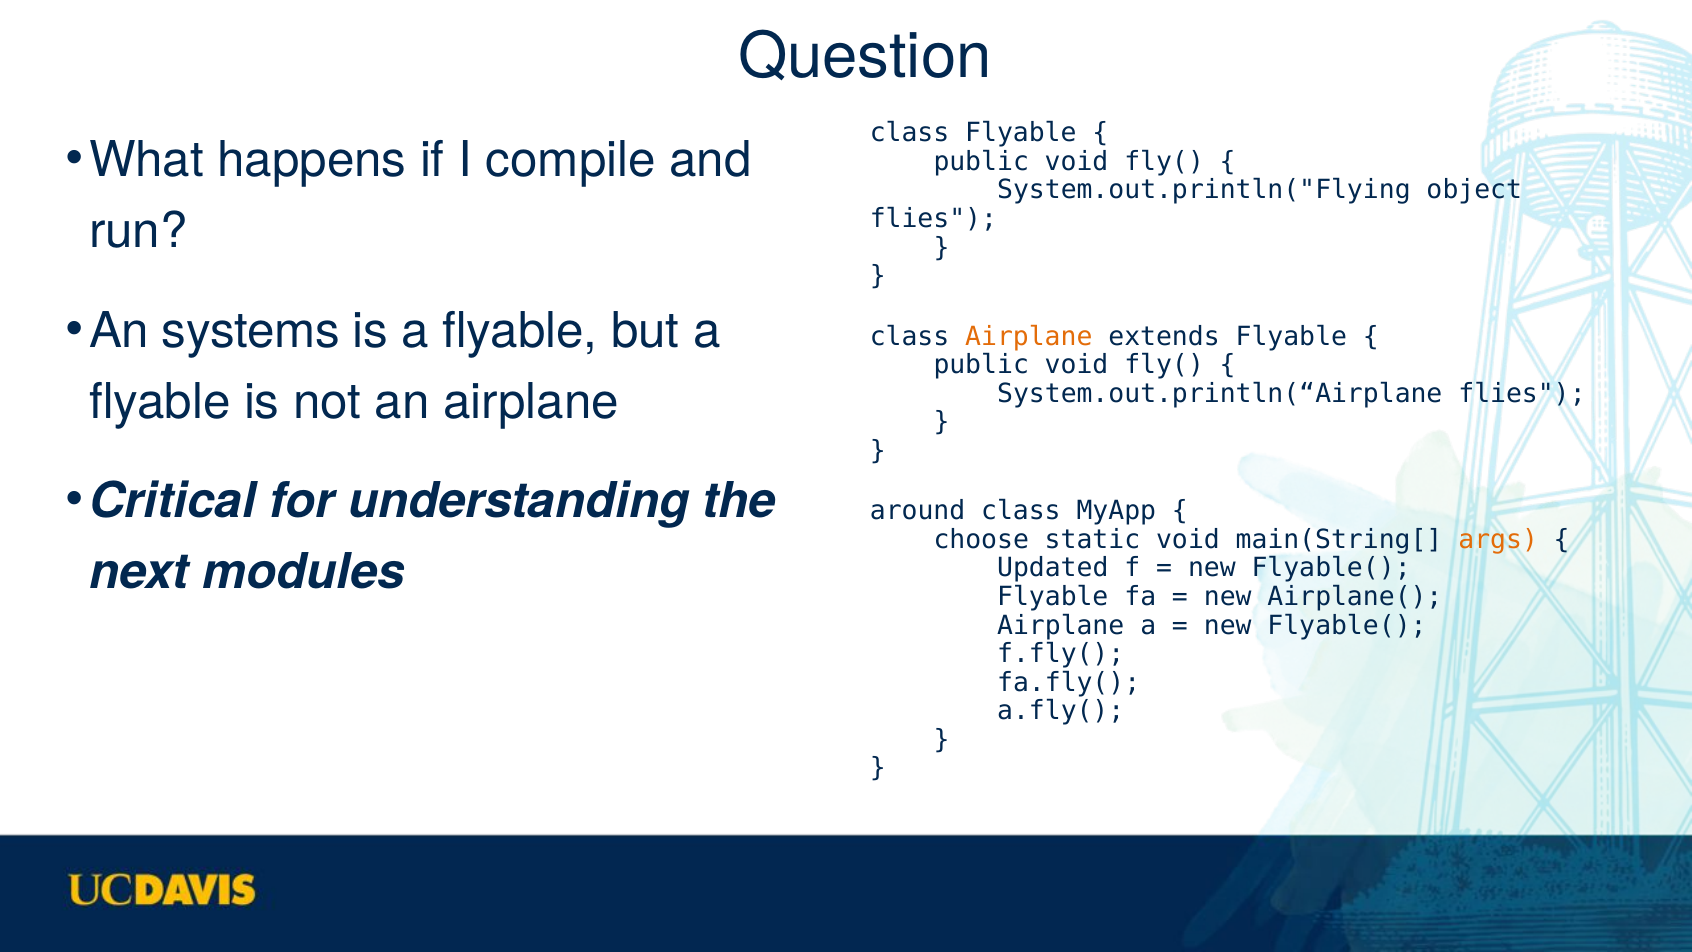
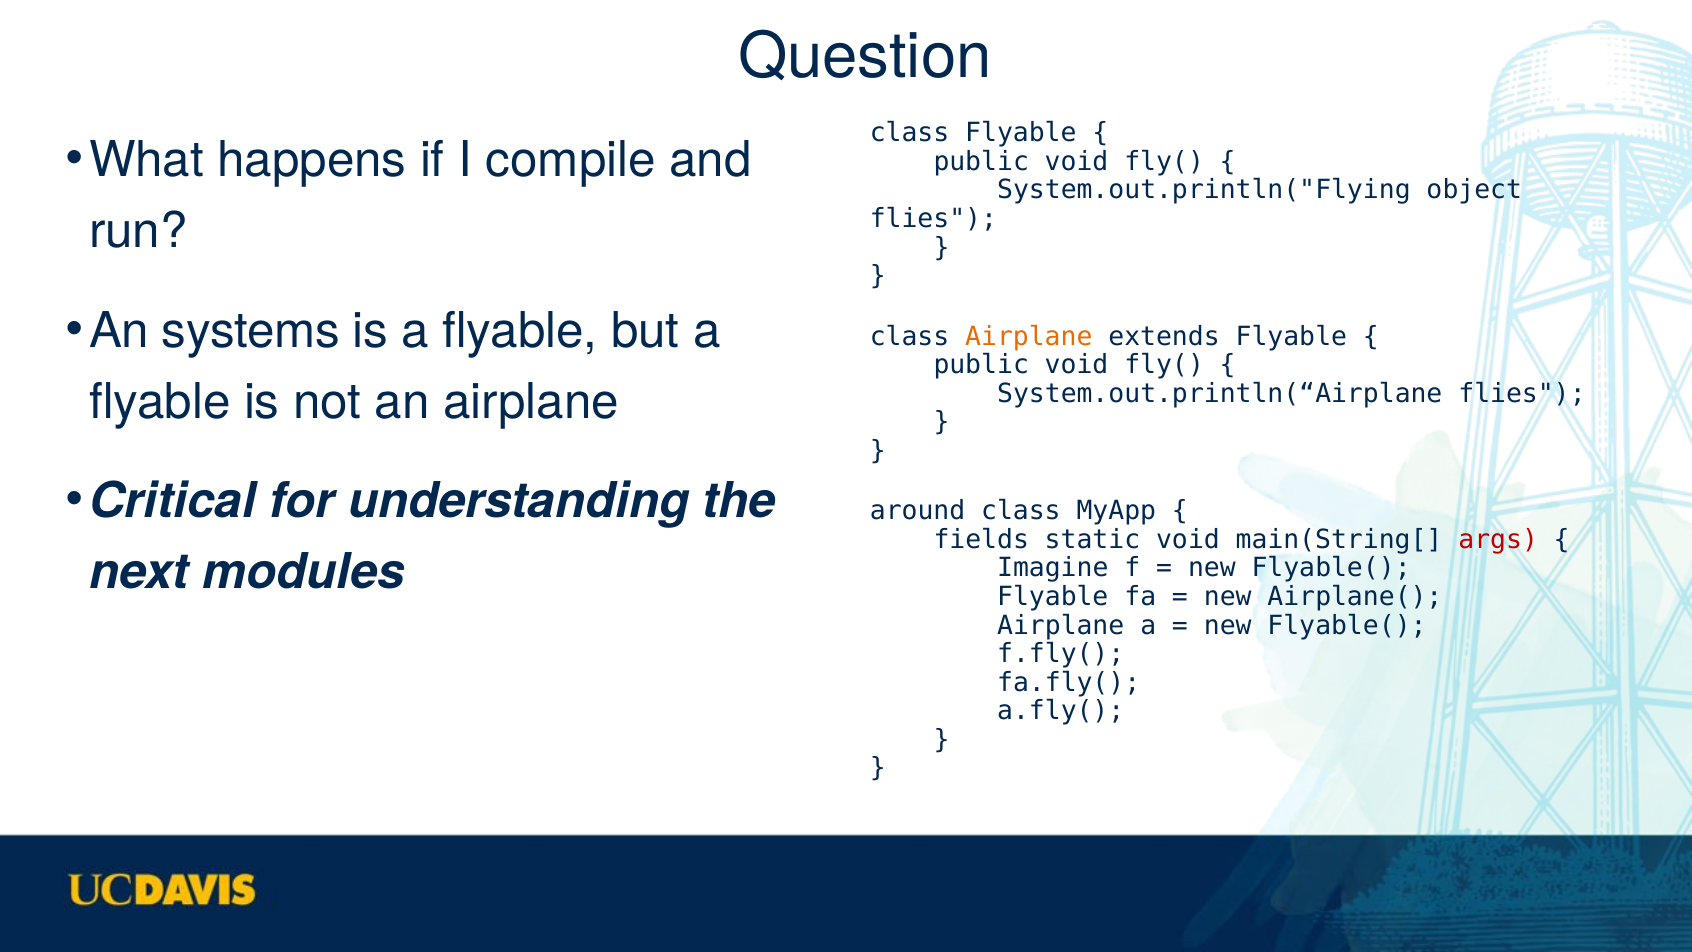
choose: choose -> fields (981, 539)
args colour: orange -> red (1498, 539)
Updated: Updated -> Imagine (1053, 568)
